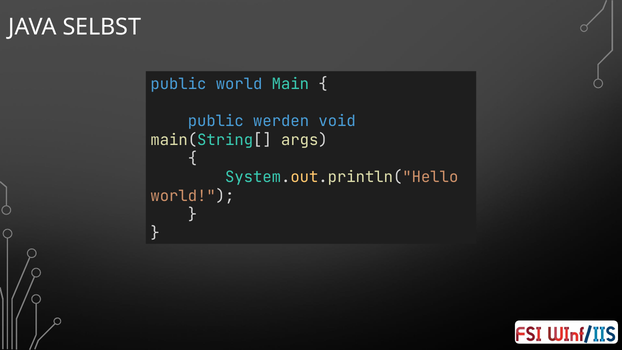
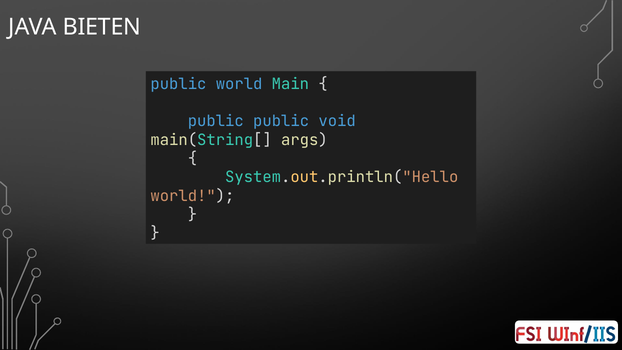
SELBST: SELBST -> BIETEN (102, 27)
public werden: werden -> public (281, 121)
